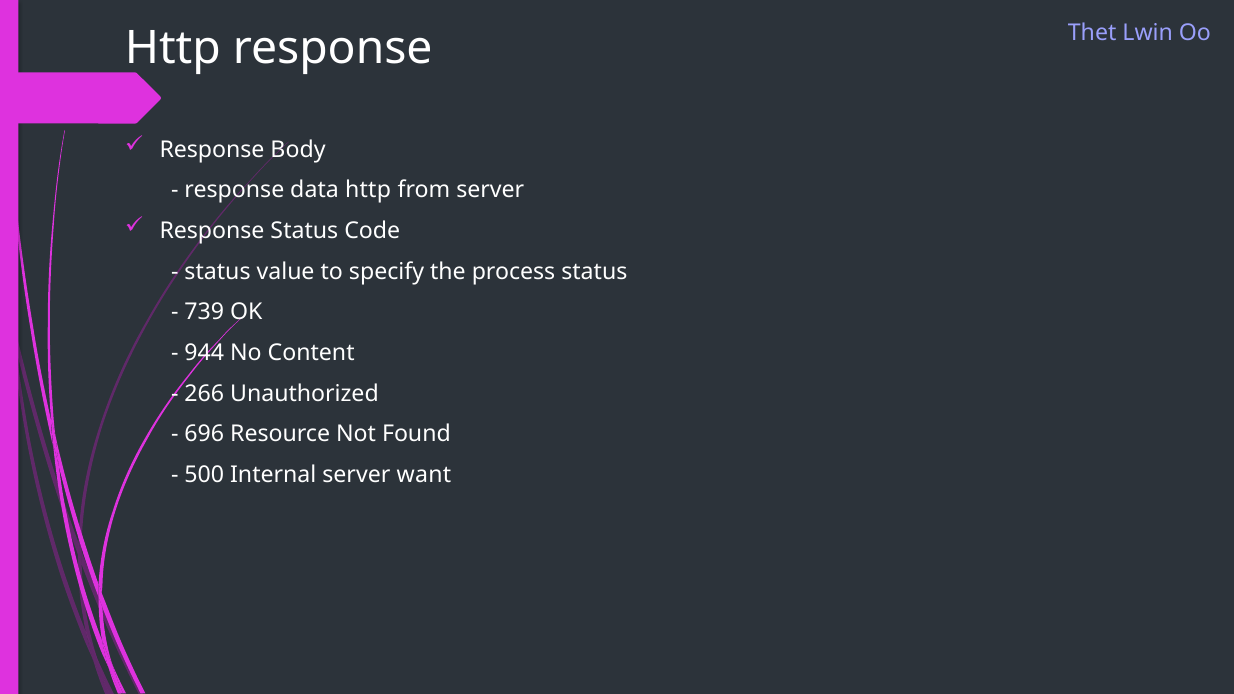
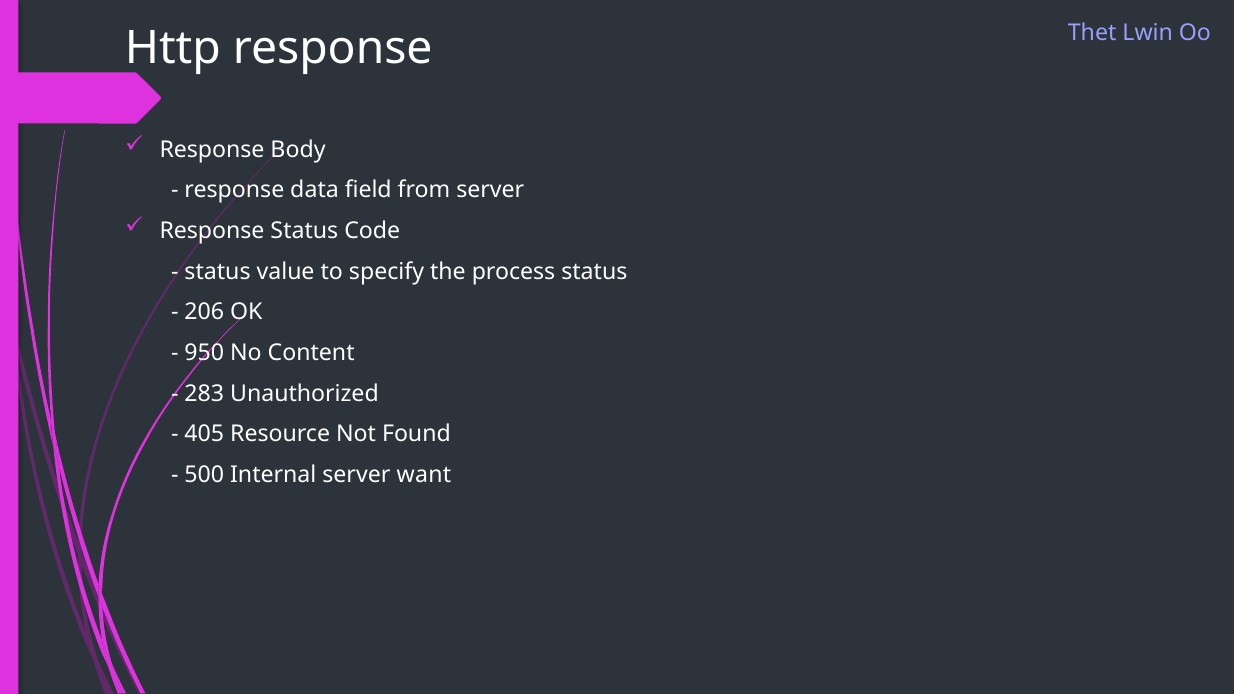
data http: http -> field (368, 190)
739: 739 -> 206 (204, 312)
944: 944 -> 950 (204, 353)
266: 266 -> 283 (204, 393)
696: 696 -> 405 (204, 434)
